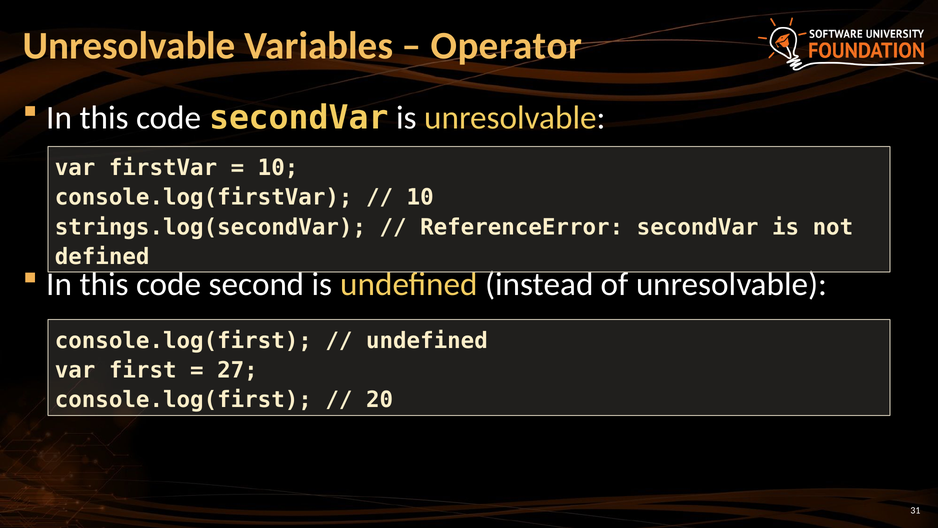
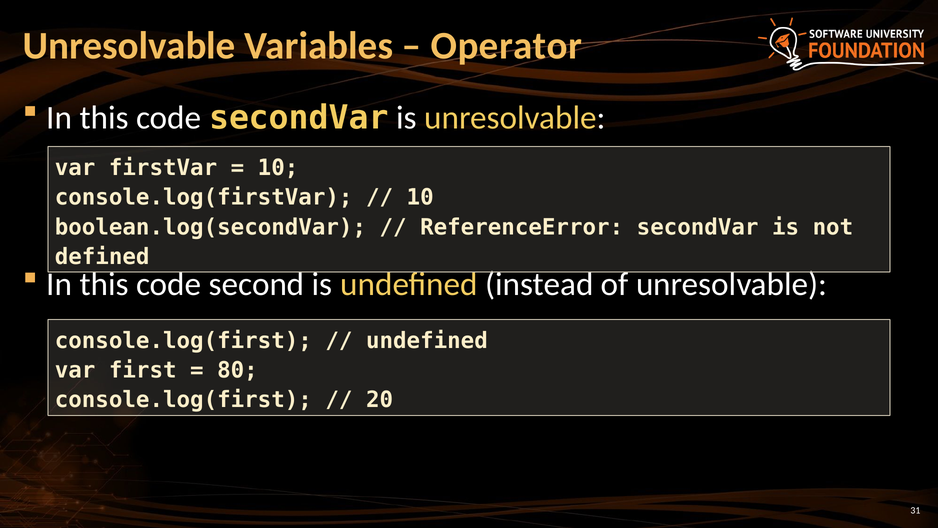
strings.log(secondVar: strings.log(secondVar -> boolean.log(secondVar (210, 227)
27: 27 -> 80 (237, 370)
